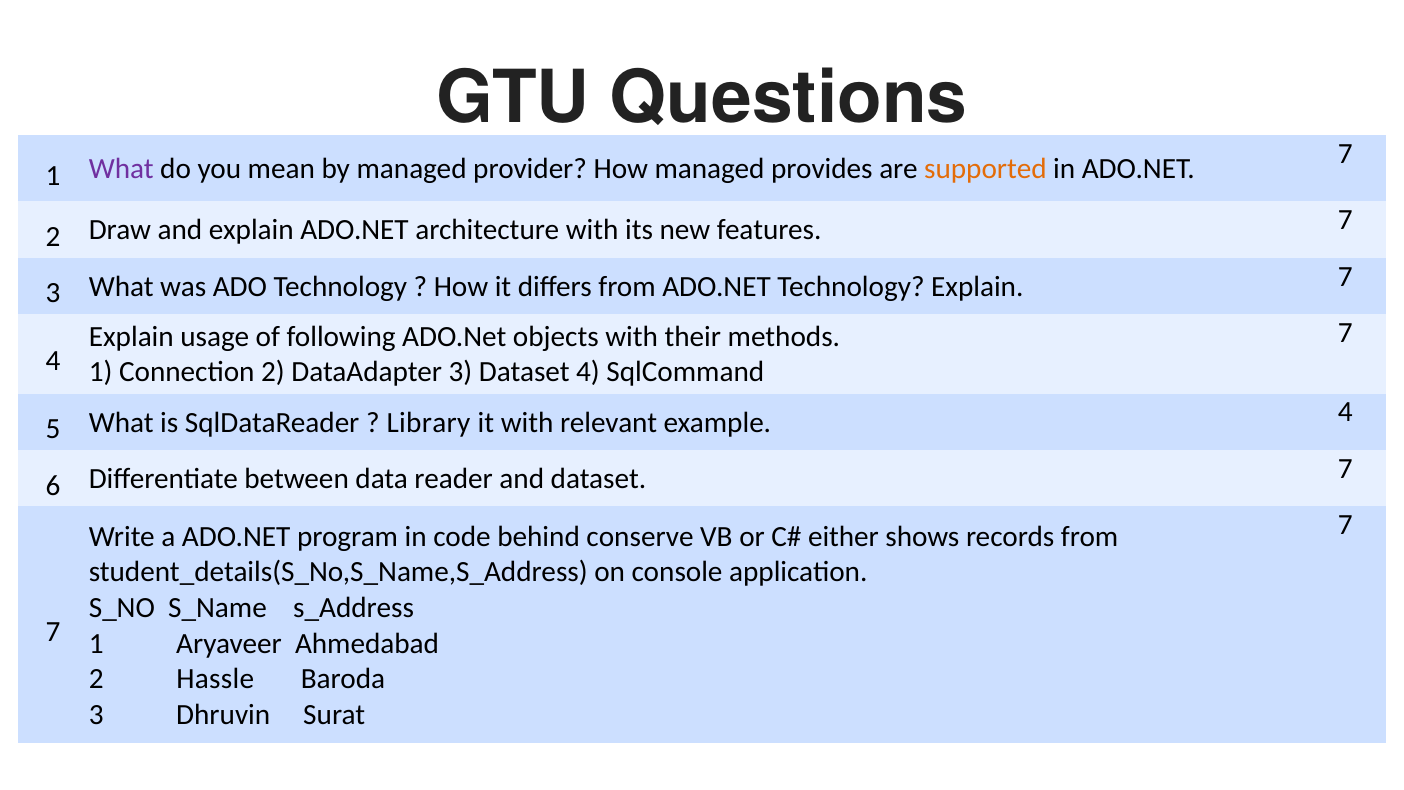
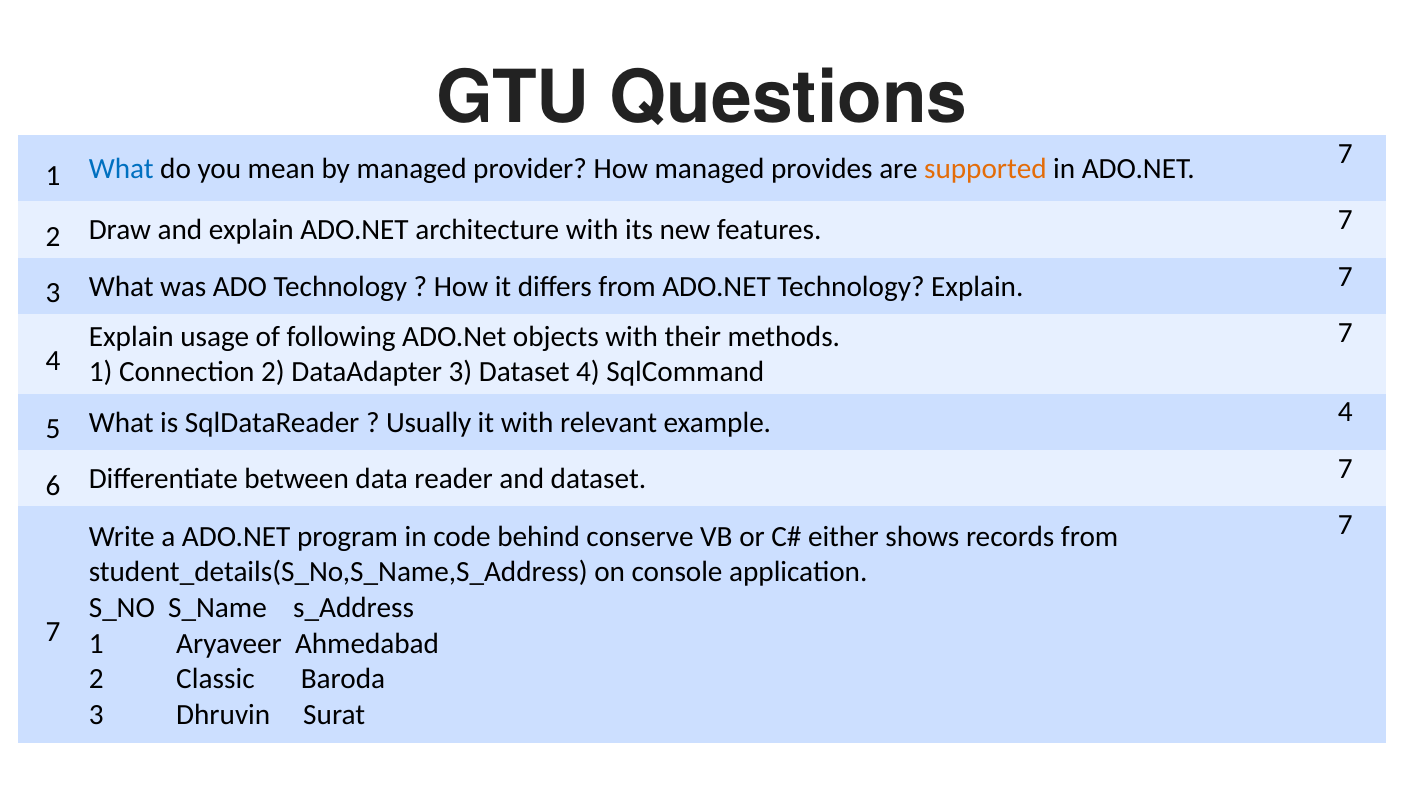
What colour: purple -> blue (121, 169)
Library: Library -> Usually (429, 422)
Hassle: Hassle -> Classic (215, 679)
